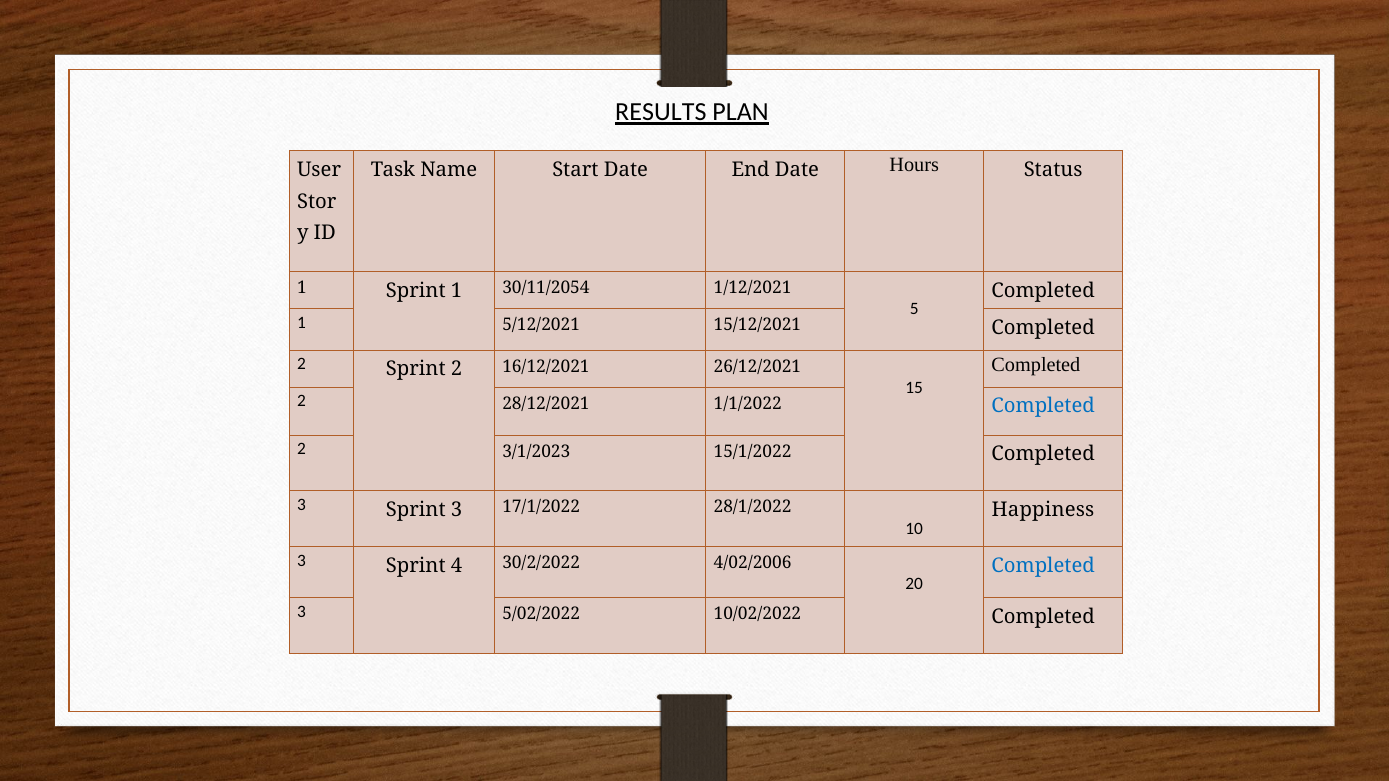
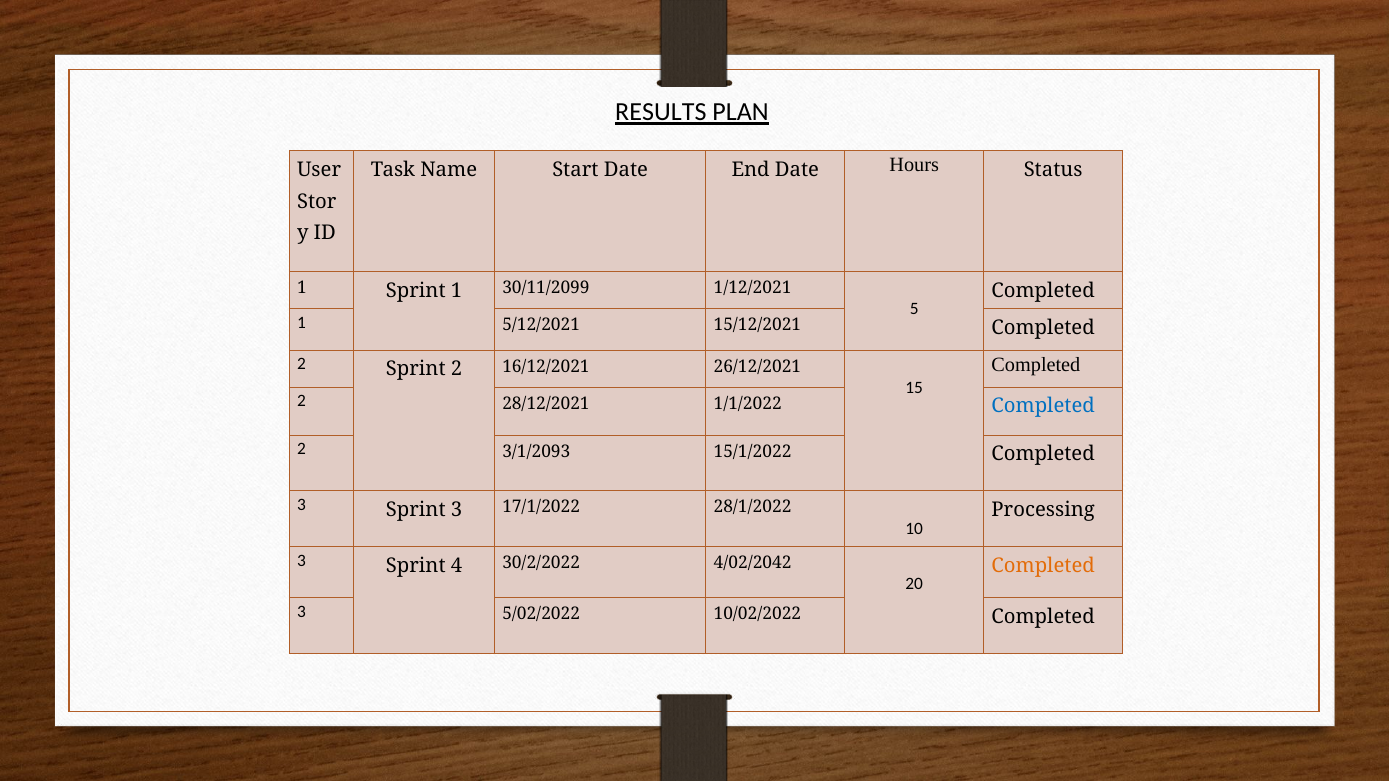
30/11/2054: 30/11/2054 -> 30/11/2099 (546, 288)
3/1/2023: 3/1/2023 -> 3/1/2093 (536, 452)
Happiness: Happiness -> Processing (1043, 510)
4/02/2006: 4/02/2006 -> 4/02/2042 (753, 563)
Completed colour: blue -> orange (1043, 566)
